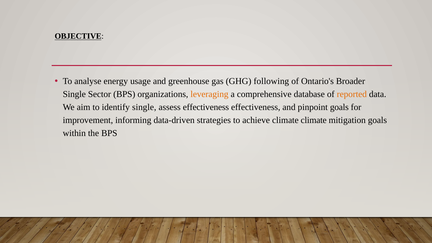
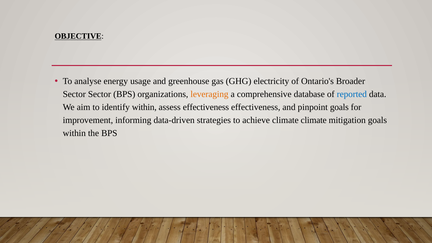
following: following -> electricity (271, 81)
Single: Single -> Sector (74, 94)
reported colour: orange -> blue (352, 94)
identify single: single -> within (144, 107)
